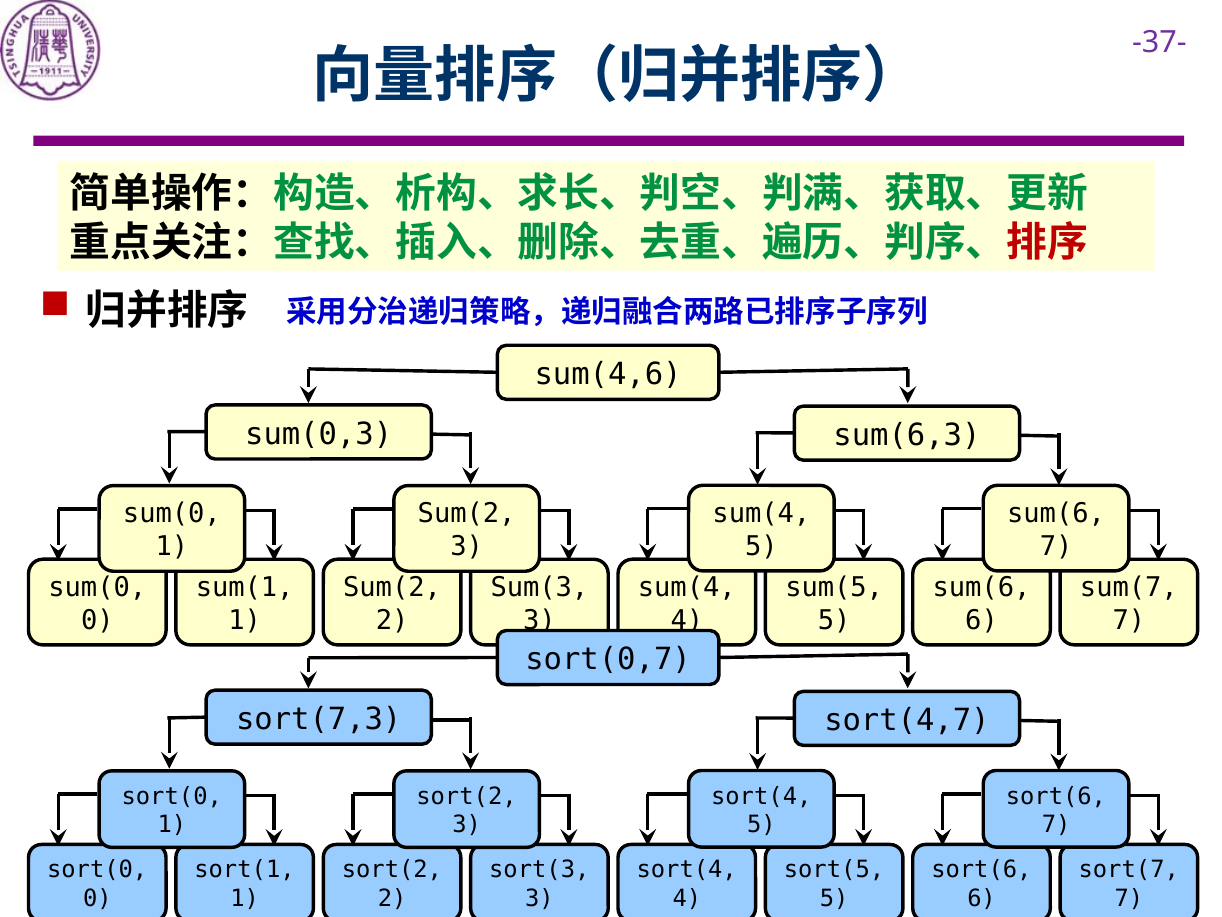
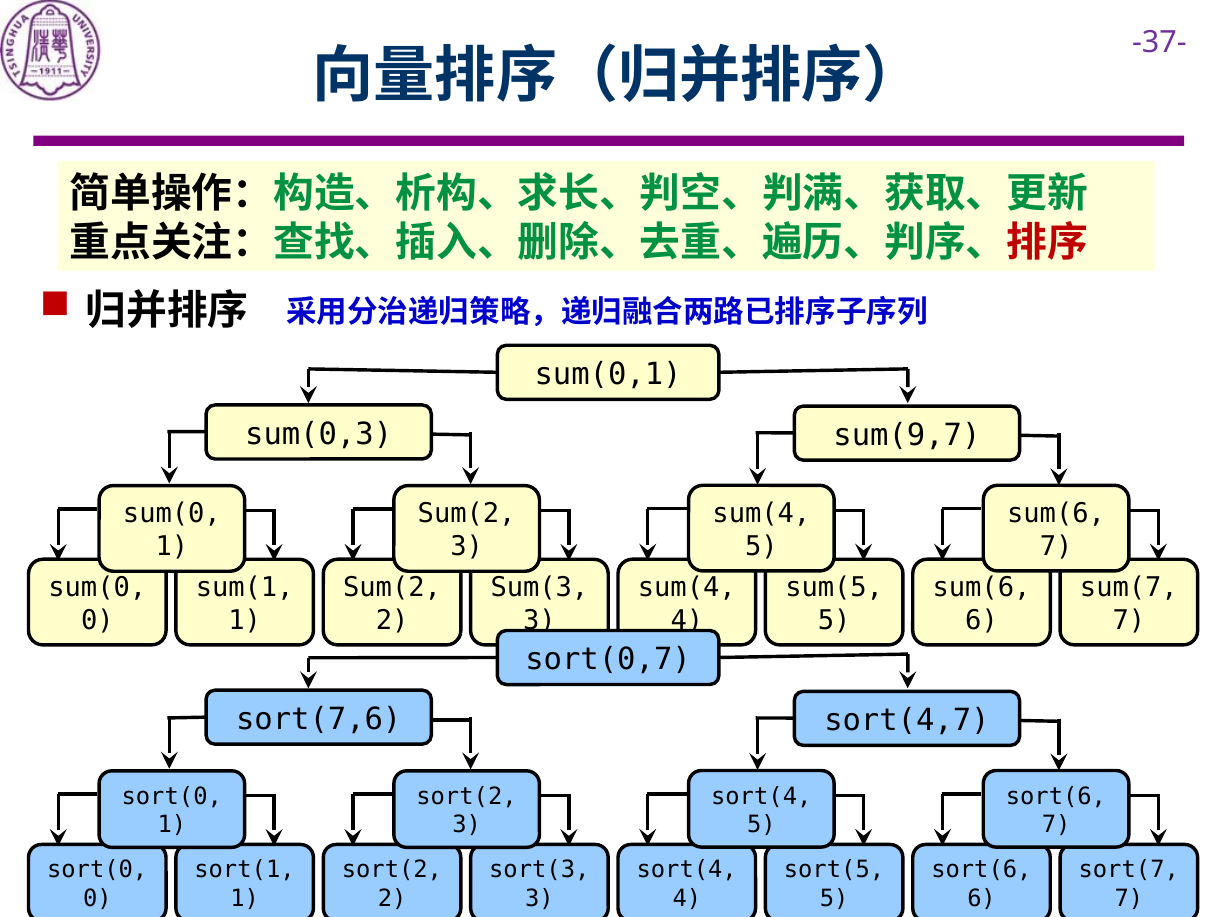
sum(4,6: sum(4,6 -> sum(0,1 (608, 374)
sum(6,3: sum(6,3 -> sum(9,7 (907, 435)
sort(7,3: sort(7,3 -> sort(7,6 (319, 719)
